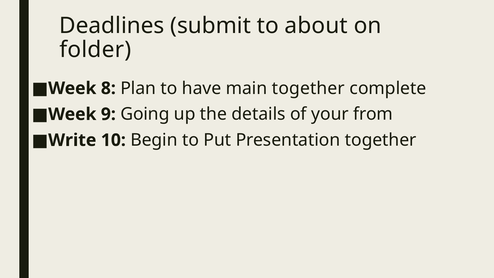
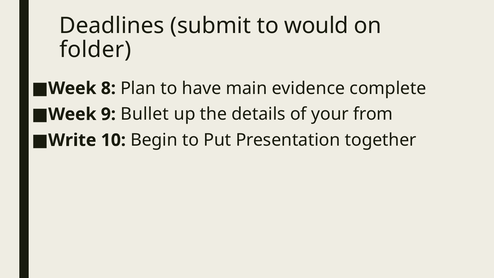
about: about -> would (316, 26)
main together: together -> evidence (308, 88)
Going: Going -> Bullet (145, 114)
